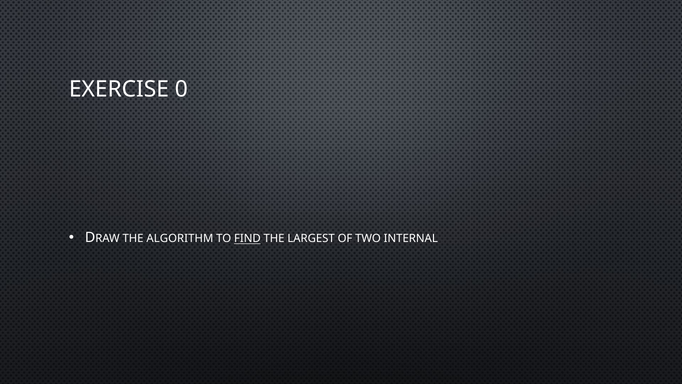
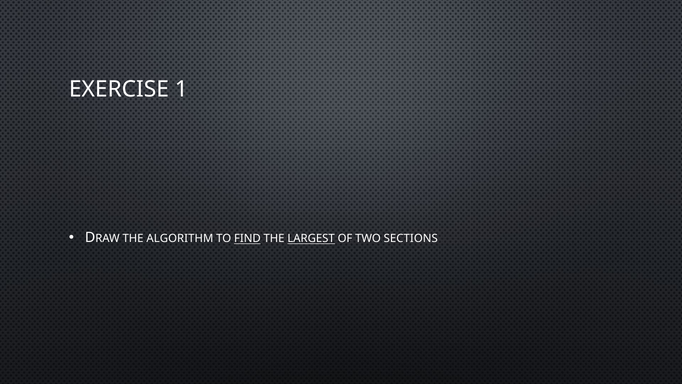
0: 0 -> 1 (181, 89)
LARGEST underline: none -> present (311, 238)
INTERNAL: INTERNAL -> SECTIONS (411, 238)
